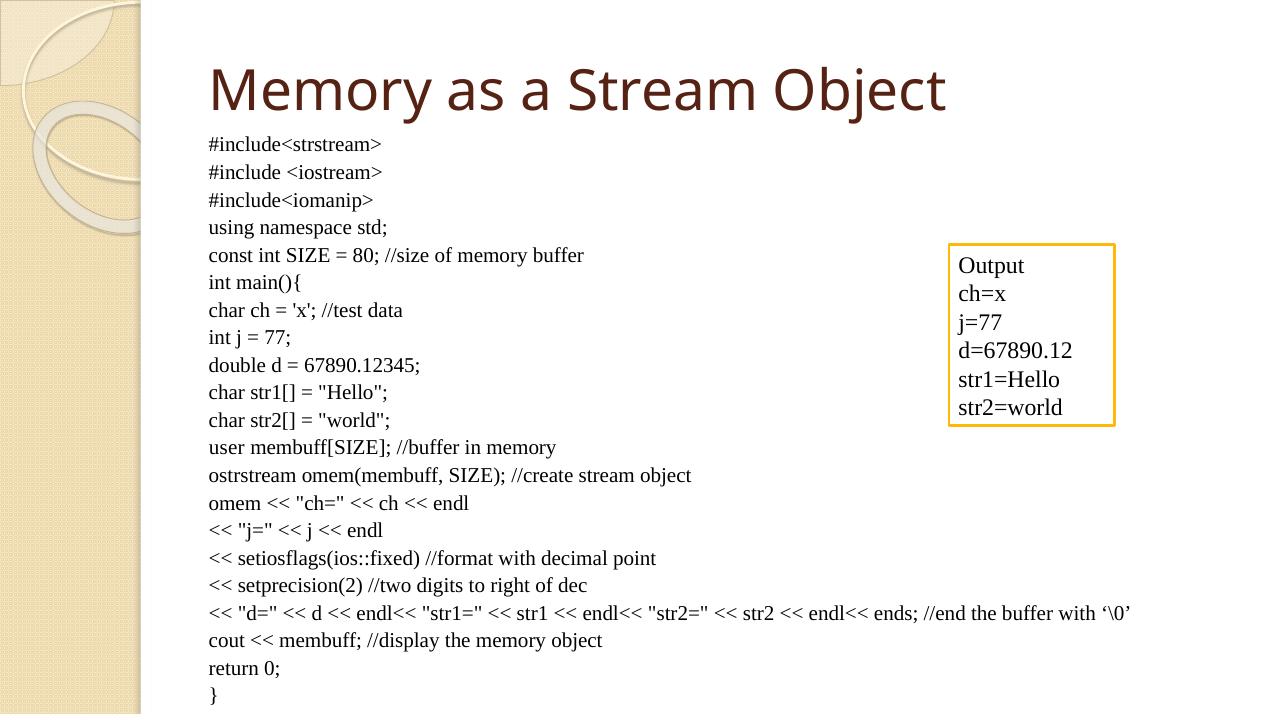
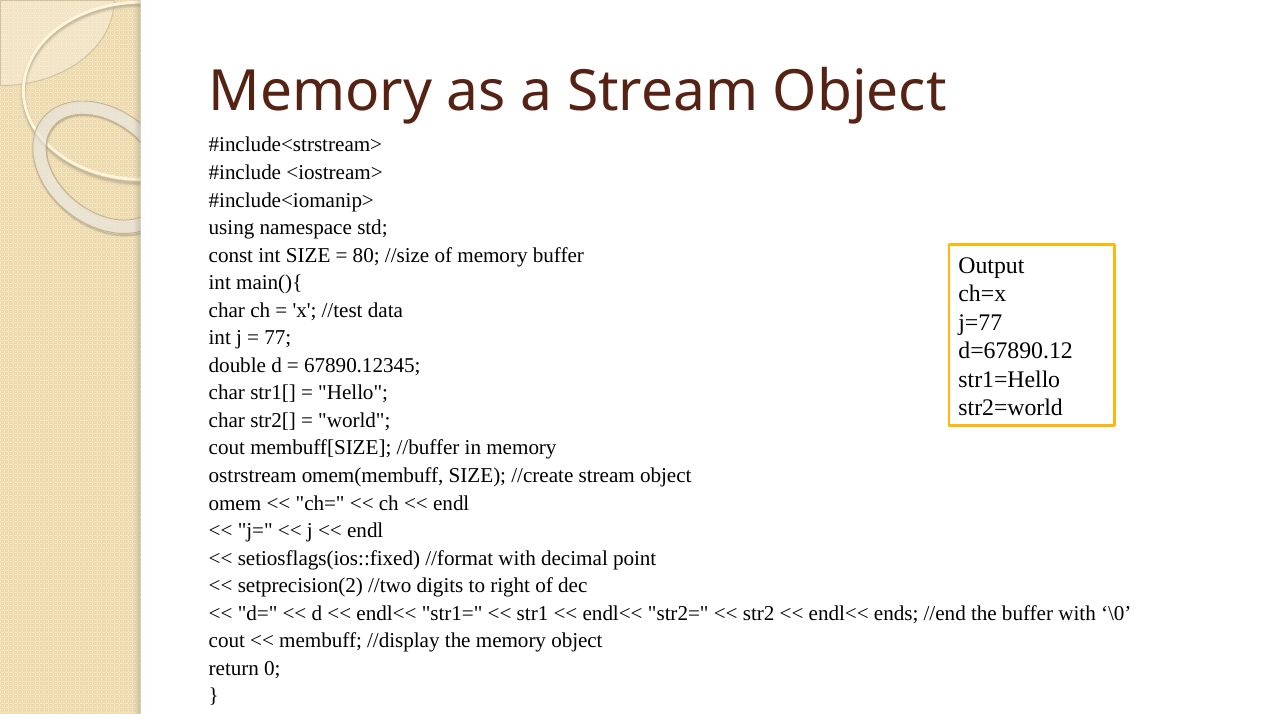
user: user -> cout (227, 448)
